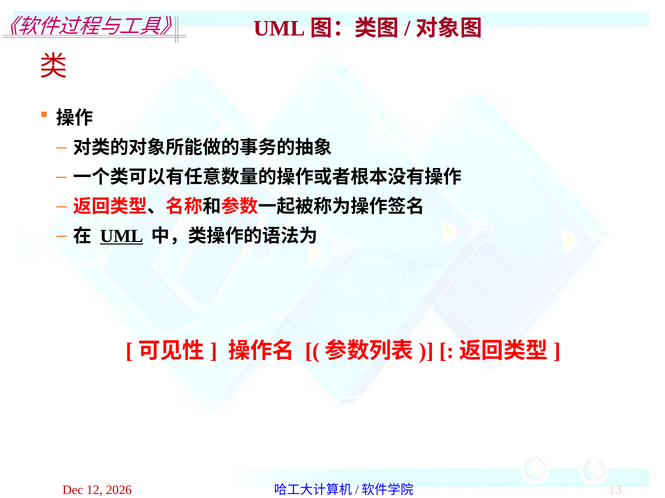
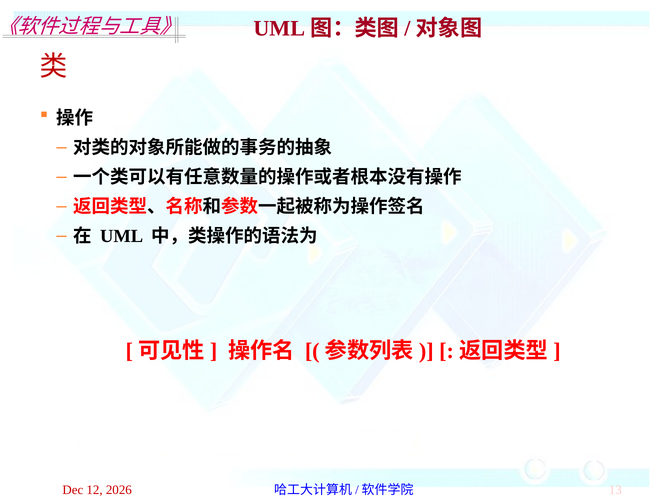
UML underline: present -> none (122, 237)
